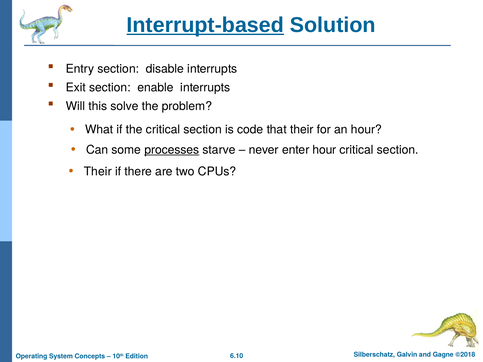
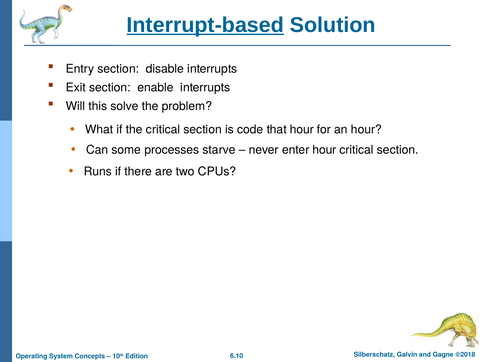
that their: their -> hour (302, 130)
processes underline: present -> none (172, 150)
Their: Their -> Runs (98, 172)
